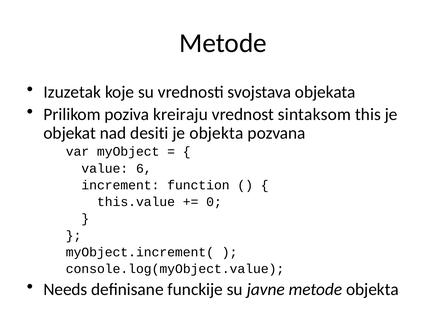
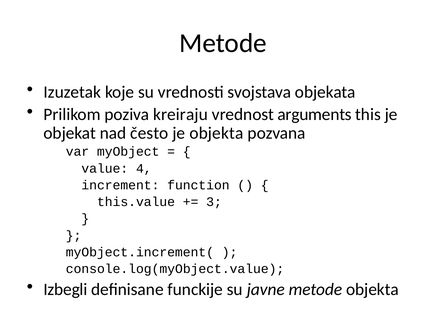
sintaksom: sintaksom -> arguments (315, 114)
desiti: desiti -> često (149, 133)
6: 6 -> 4 (144, 168)
0: 0 -> 3 (214, 202)
Needs: Needs -> Izbegli (65, 289)
